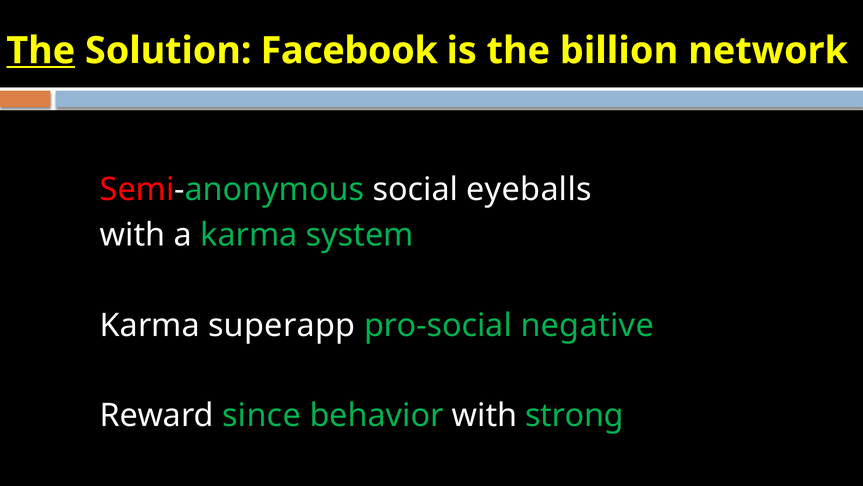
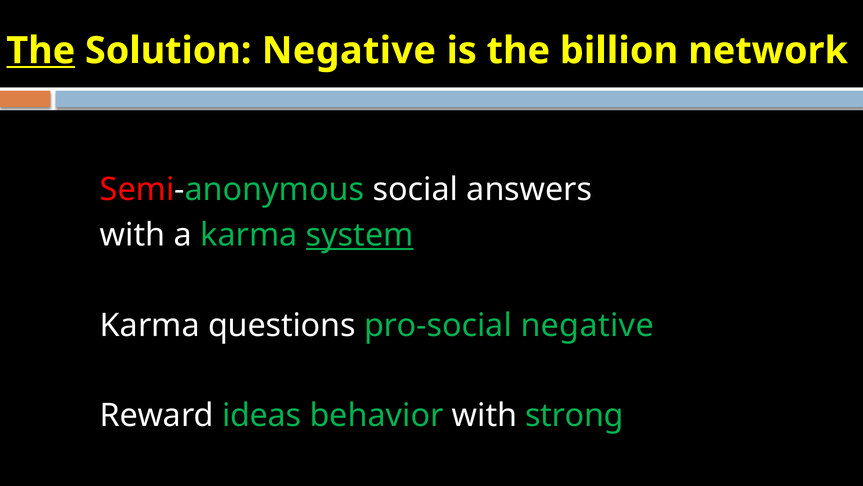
Solution Facebook: Facebook -> Negative (349, 51)
eyeballs: eyeballs -> answers (529, 190)
system underline: none -> present (360, 235)
superapp: superapp -> questions (282, 325)
since: since -> ideas (262, 415)
